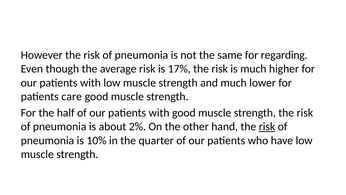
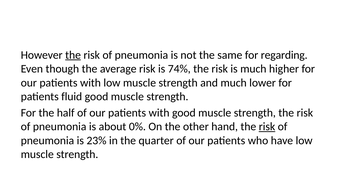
the underline: none -> present (73, 55)
17%: 17% -> 74% (179, 69)
care: care -> fluid (72, 96)
2%: 2% -> 0% (137, 126)
10%: 10% -> 23% (96, 140)
